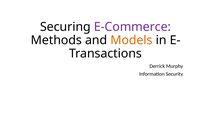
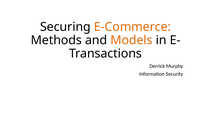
E-Commerce colour: purple -> orange (132, 27)
